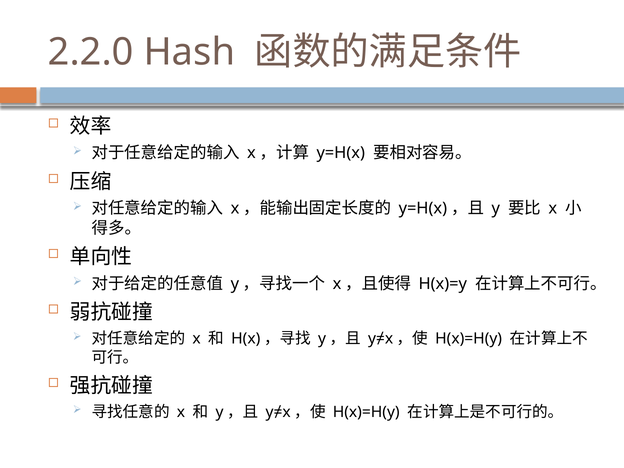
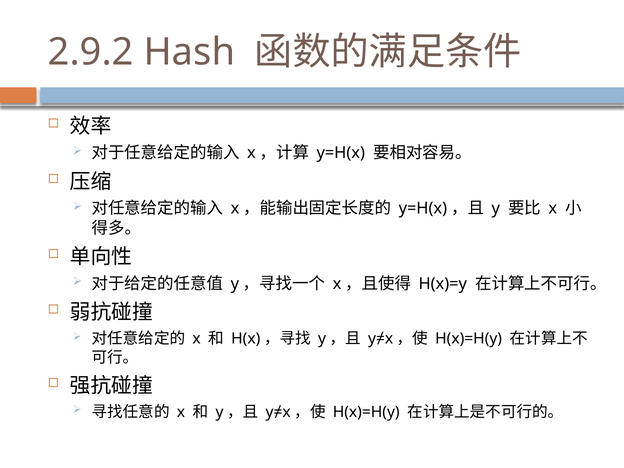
2.2.0: 2.2.0 -> 2.9.2 (91, 52)
